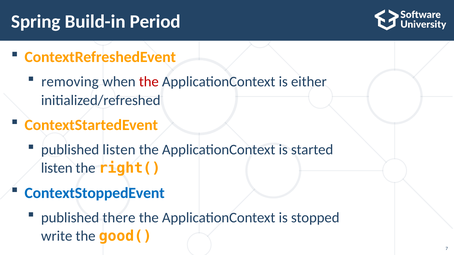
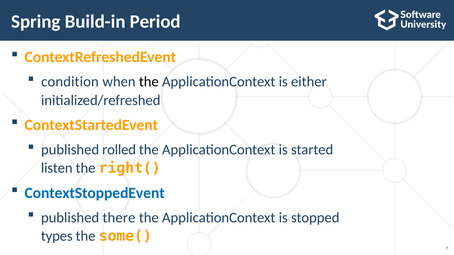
removing: removing -> condition (70, 82)
the colour: red -> black (149, 82)
published listen: listen -> rolled (119, 150)
write: write -> types (57, 236)
good(: good( -> some( (125, 236)
